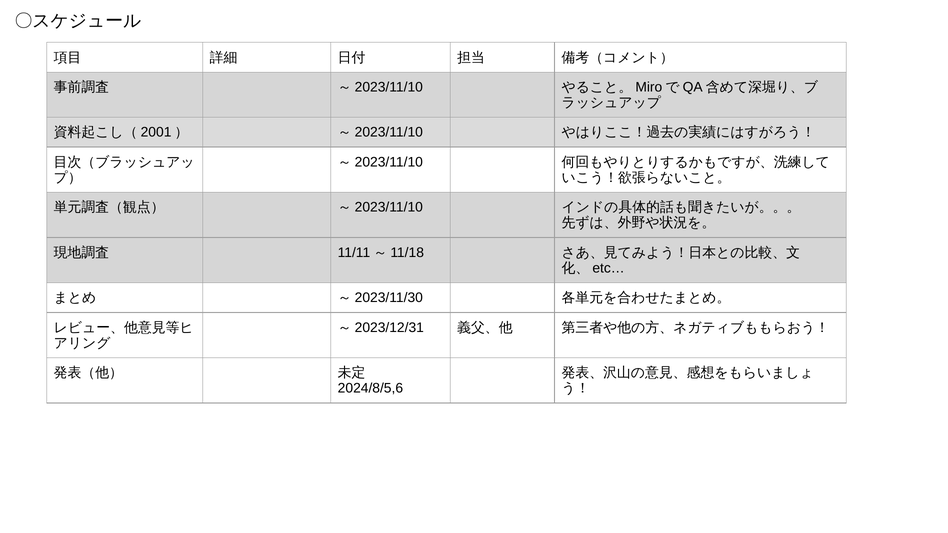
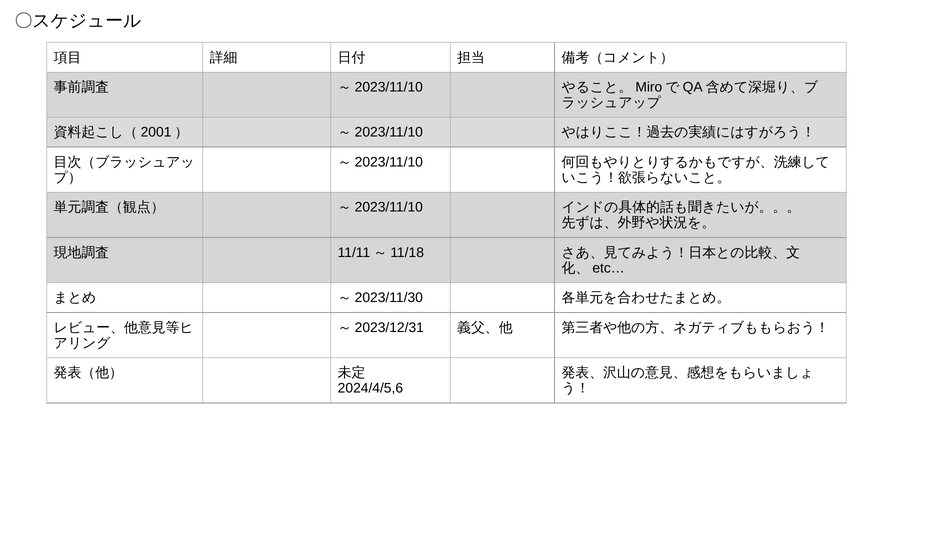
2024/8/5,6: 2024/8/5,6 -> 2024/4/5,6 (370, 388)
